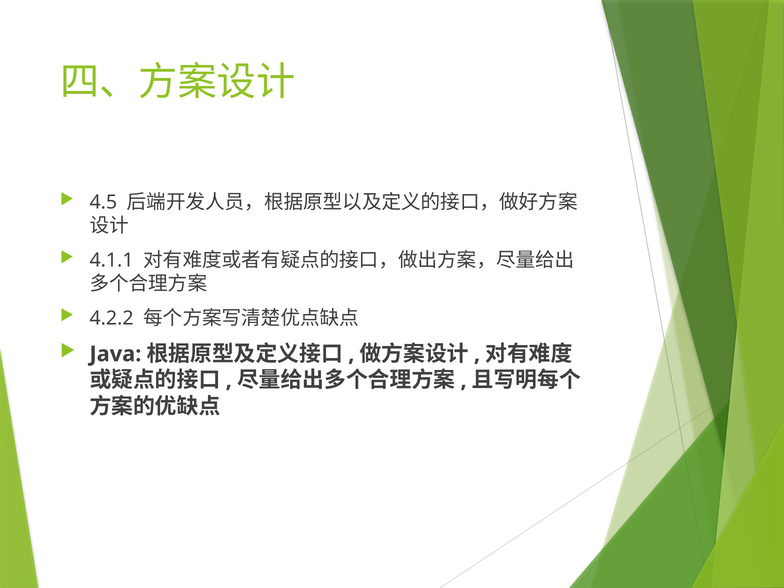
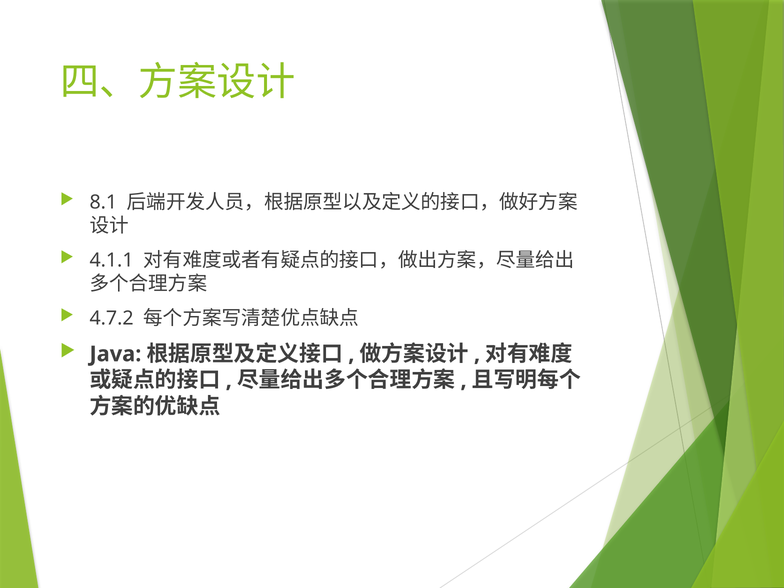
4.5: 4.5 -> 8.1 (103, 202)
4.2.2: 4.2.2 -> 4.7.2 (112, 318)
